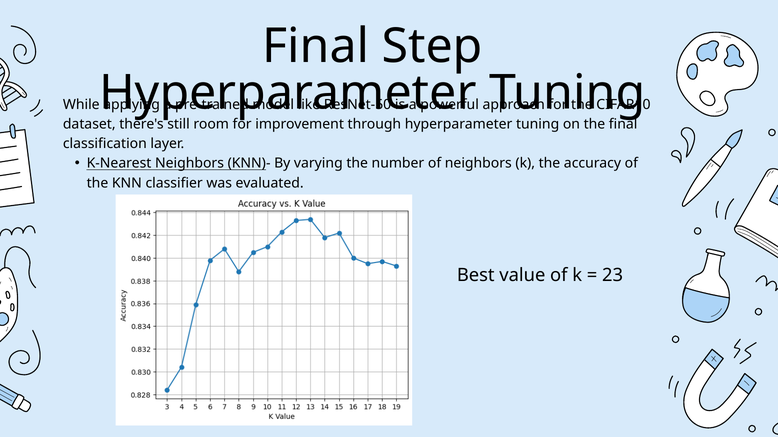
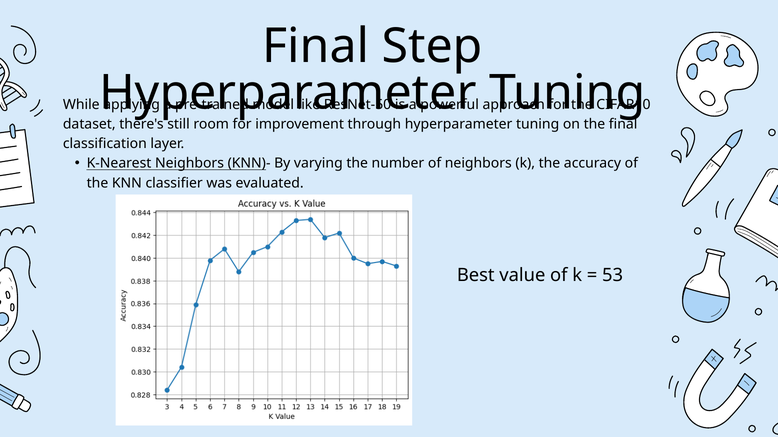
23: 23 -> 53 (613, 276)
